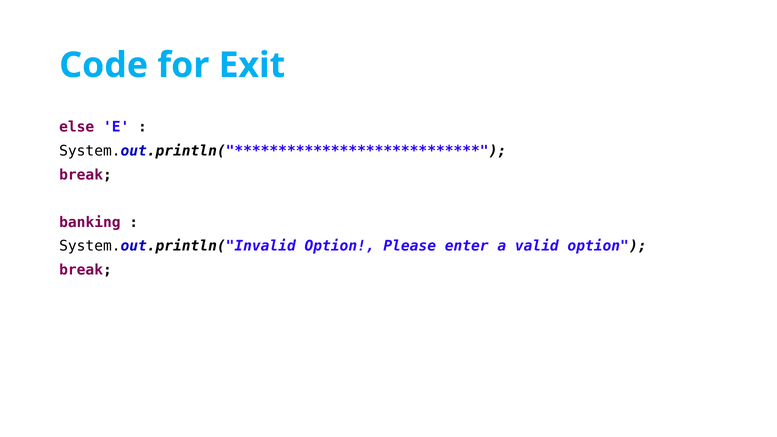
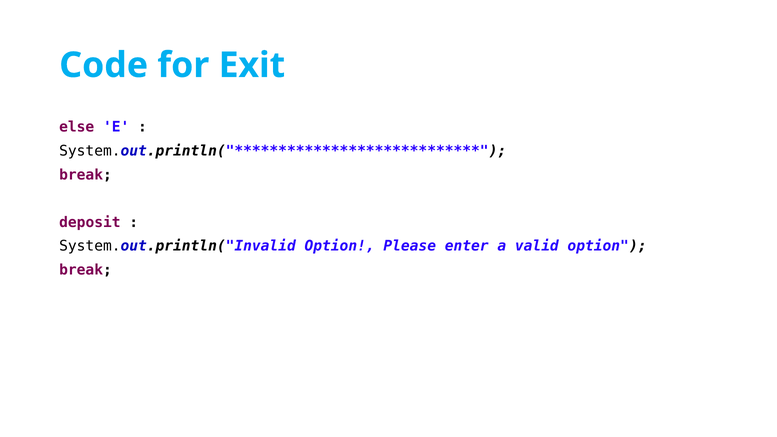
banking: banking -> deposit (90, 222)
